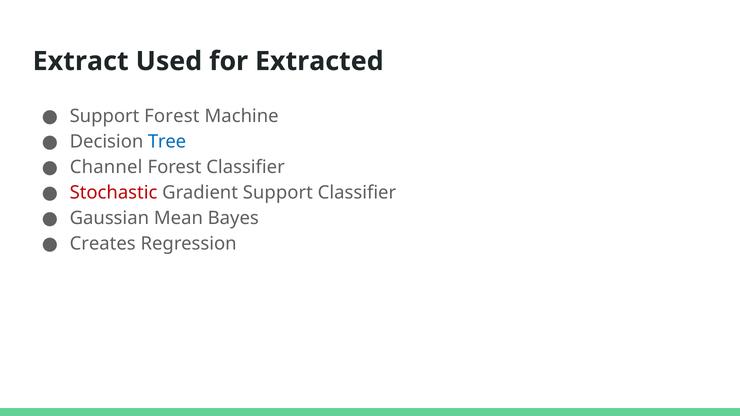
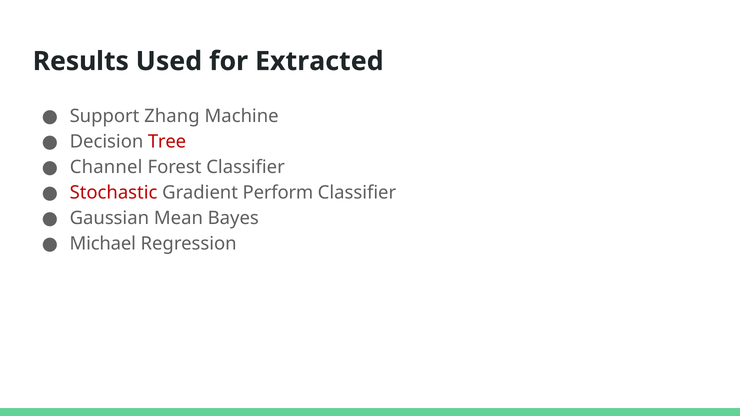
Extract: Extract -> Results (81, 61)
Support Forest: Forest -> Zhang (172, 116)
Tree colour: blue -> red (167, 142)
Gradient Support: Support -> Perform (278, 193)
Creates: Creates -> Michael (103, 244)
